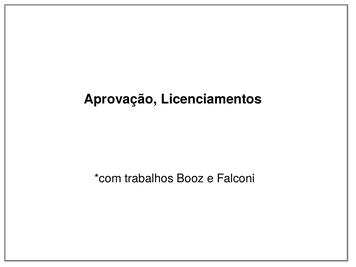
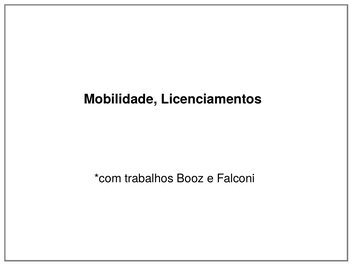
Aprovação: Aprovação -> Mobilidade (121, 99)
